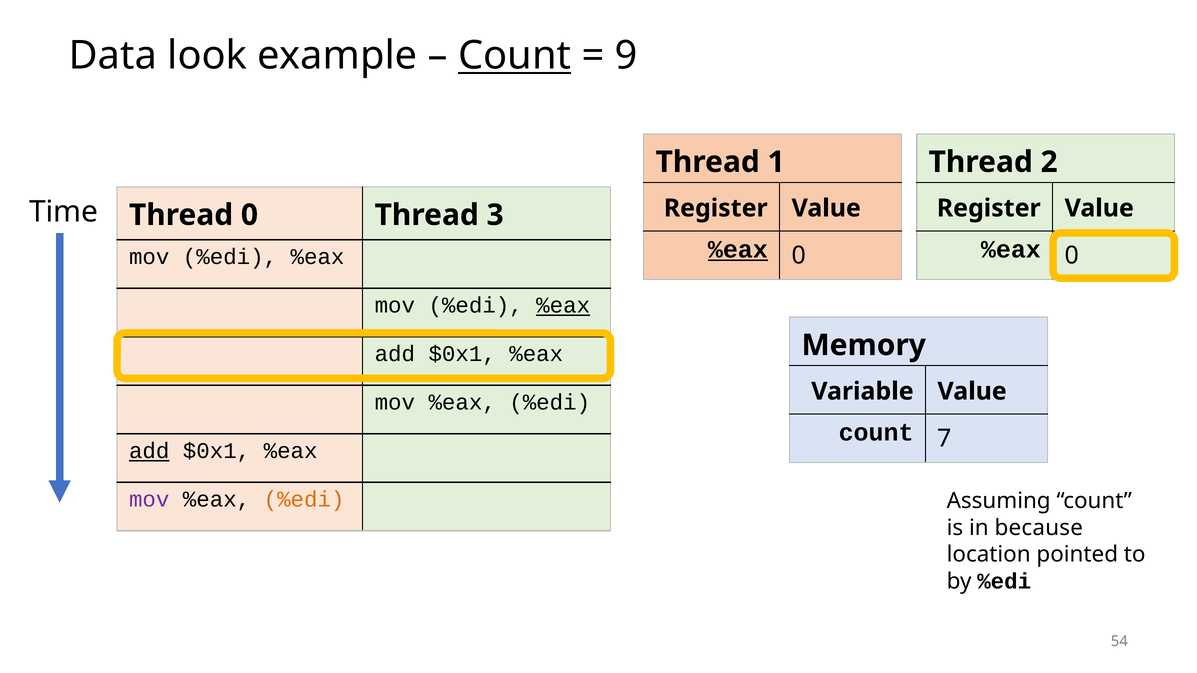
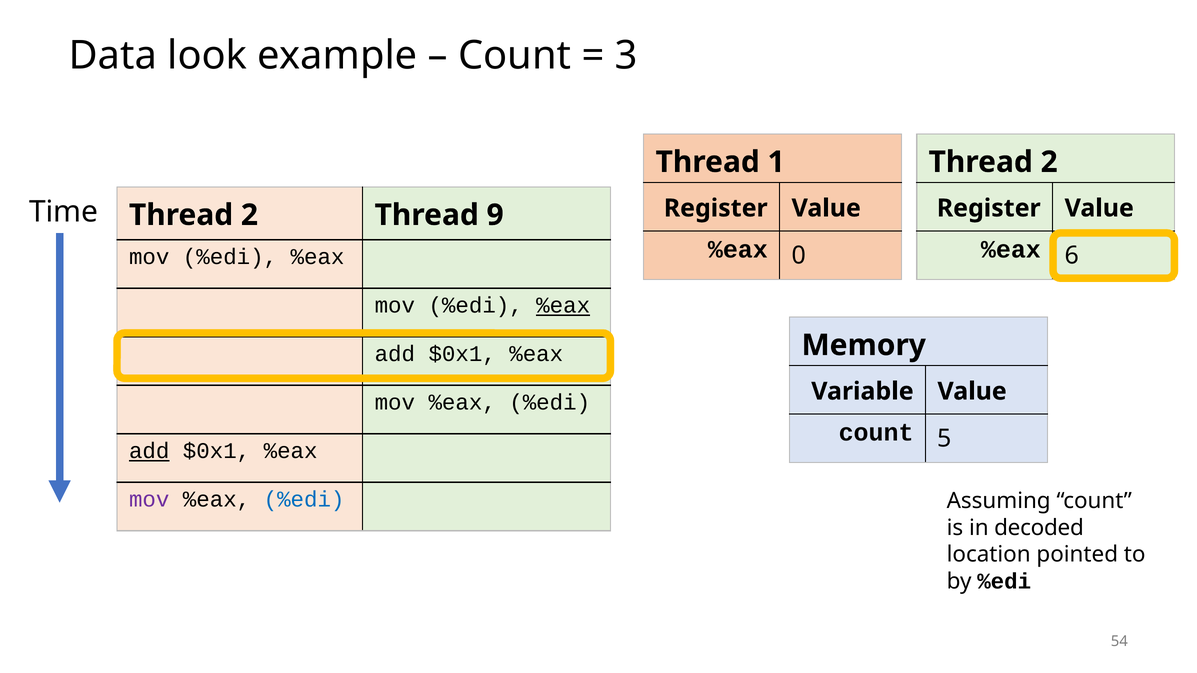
Count underline: present -> none (515, 56)
9: 9 -> 3 (626, 56)
0: 0 -> 2 (249, 215)
3: 3 -> 9 (495, 215)
%eax underline: present -> none (738, 250)
0: 0 -> 6 (1072, 256)
7: 7 -> 5 (945, 439)
%edi colour: orange -> blue (304, 500)
because: because -> decoded (1039, 528)
